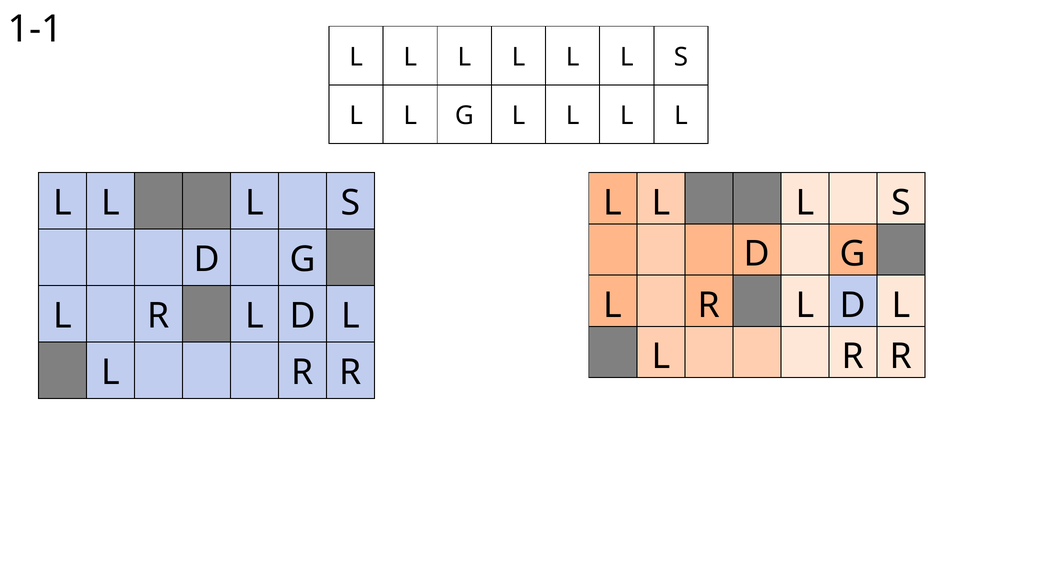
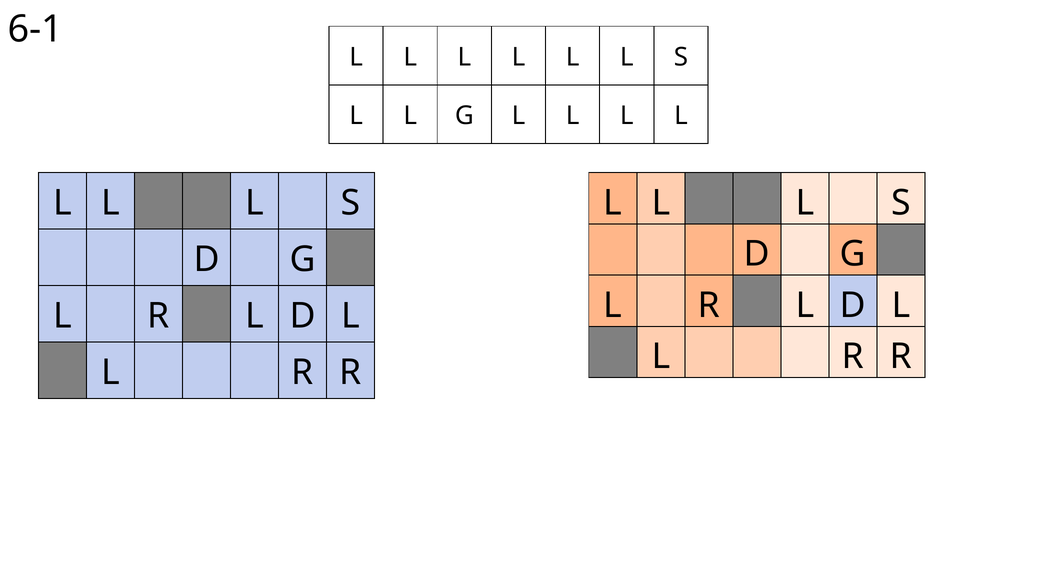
1-1: 1-1 -> 6-1 (35, 29)
